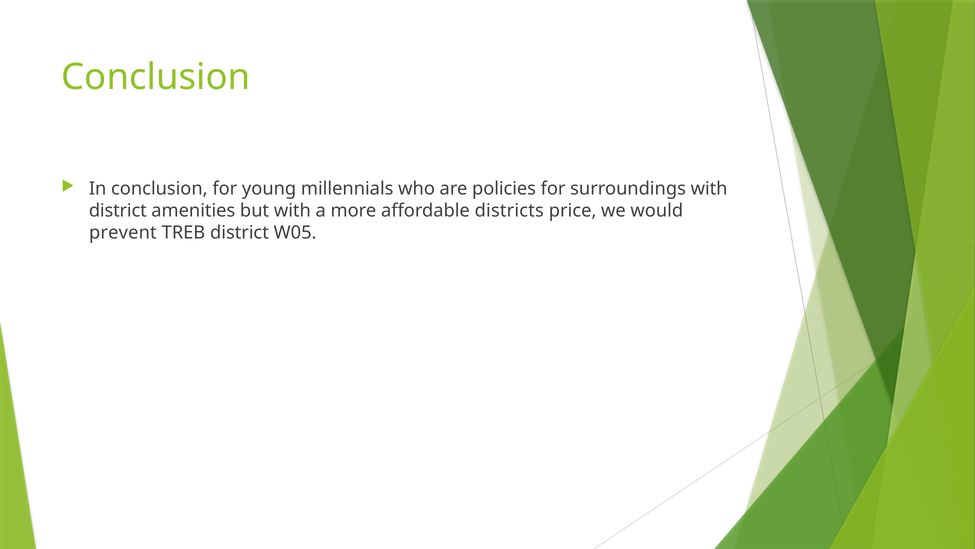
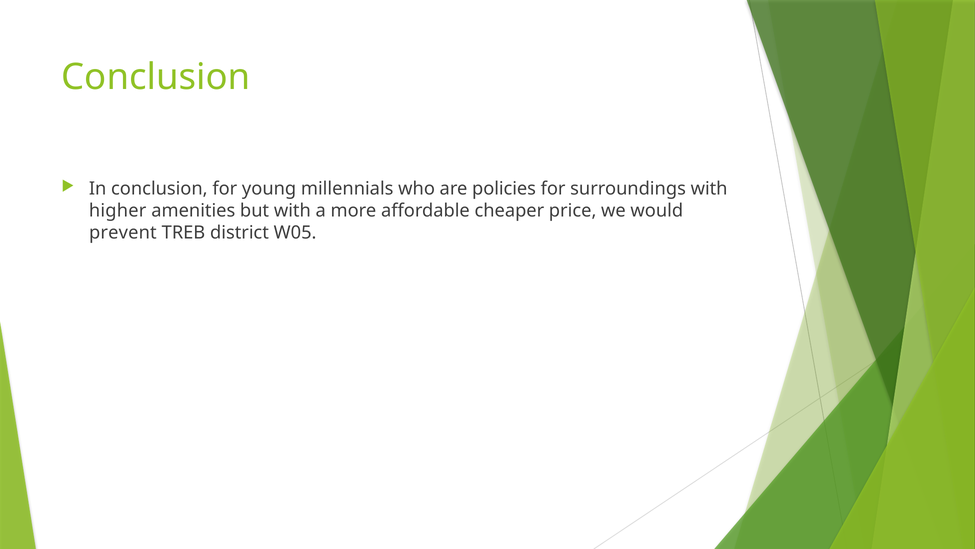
district: district -> higher (118, 211)
districts: districts -> cheaper (509, 211)
